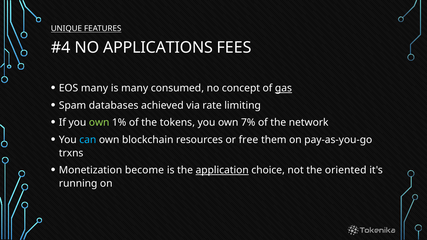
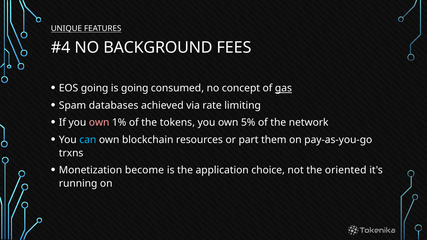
APPLICATIONS: APPLICATIONS -> BACKGROUND (158, 47)
EOS many: many -> going (95, 88)
is many: many -> going (135, 88)
own colour: light green -> pink (99, 123)
7%: 7% -> 5% (248, 123)
free: free -> part (249, 140)
application underline: present -> none (222, 170)
